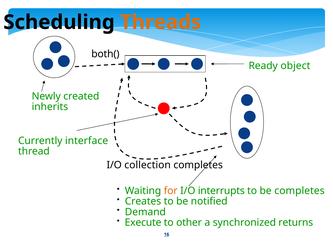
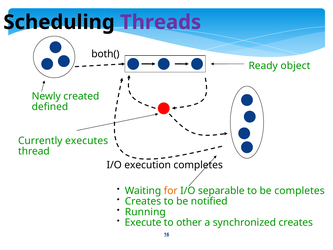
Threads colour: orange -> purple (161, 22)
inherits: inherits -> defined (50, 107)
interface: interface -> executes (87, 141)
collection: collection -> execution (148, 165)
interrupts: interrupts -> separable (221, 191)
Demand: Demand -> Running (145, 212)
synchronized returns: returns -> creates (296, 222)
